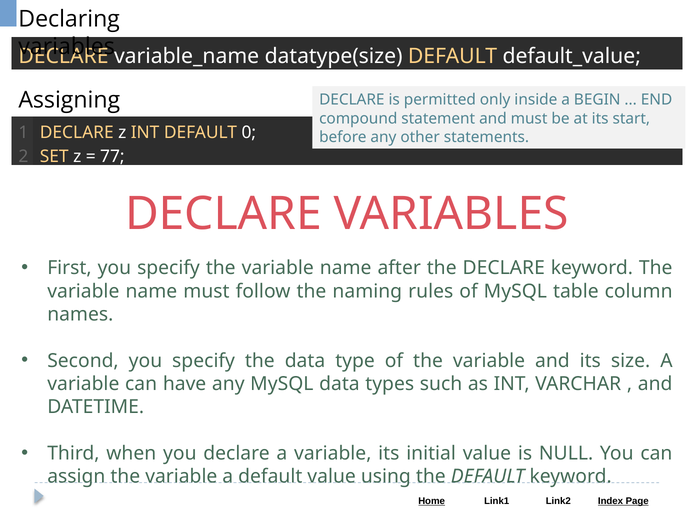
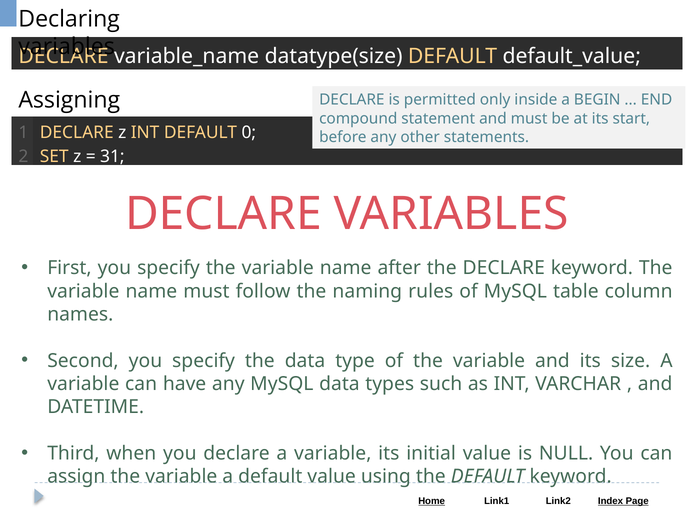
77: 77 -> 31 (112, 156)
